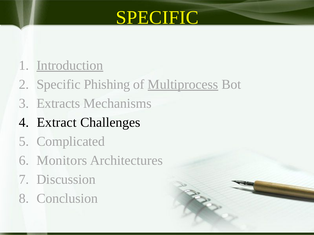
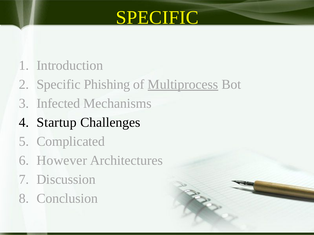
Introduction underline: present -> none (70, 66)
Extracts: Extracts -> Infected (58, 104)
Extract: Extract -> Startup (57, 123)
Monitors: Monitors -> However (62, 161)
